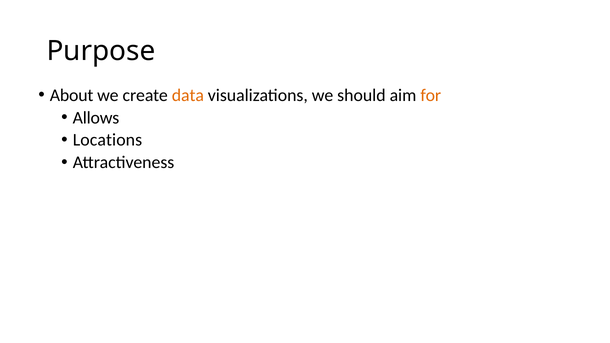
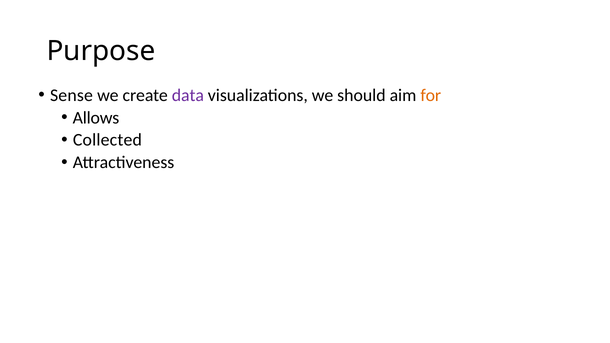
About: About -> Sense (71, 95)
data colour: orange -> purple (188, 95)
Locations: Locations -> Collected (107, 140)
